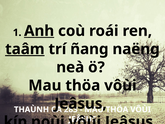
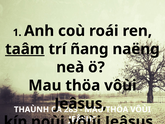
Anh underline: present -> none (39, 31)
